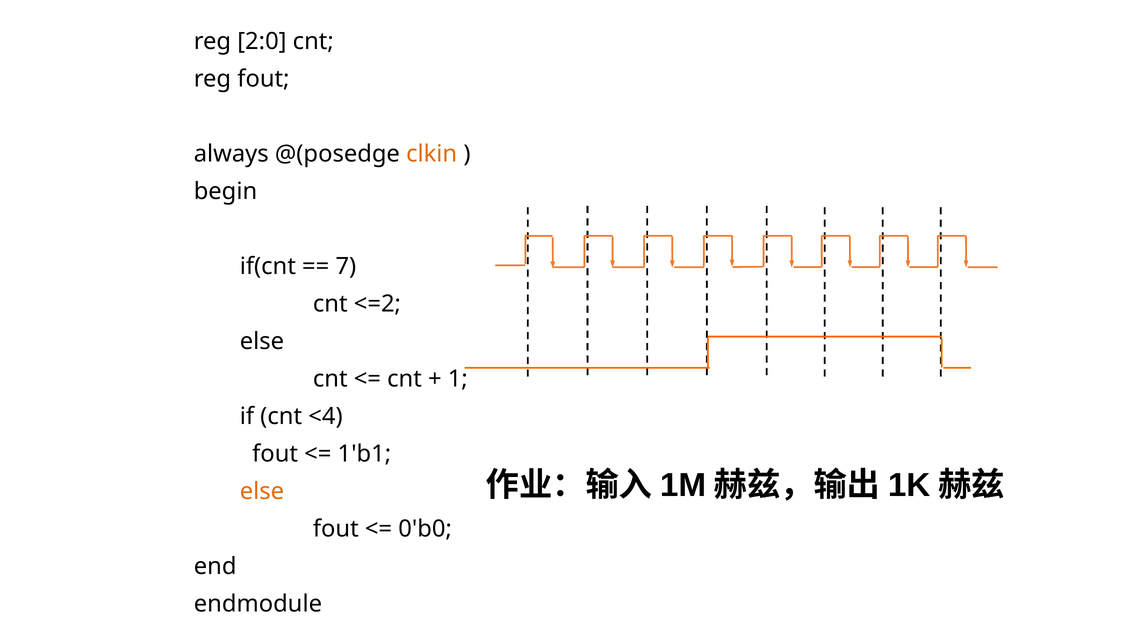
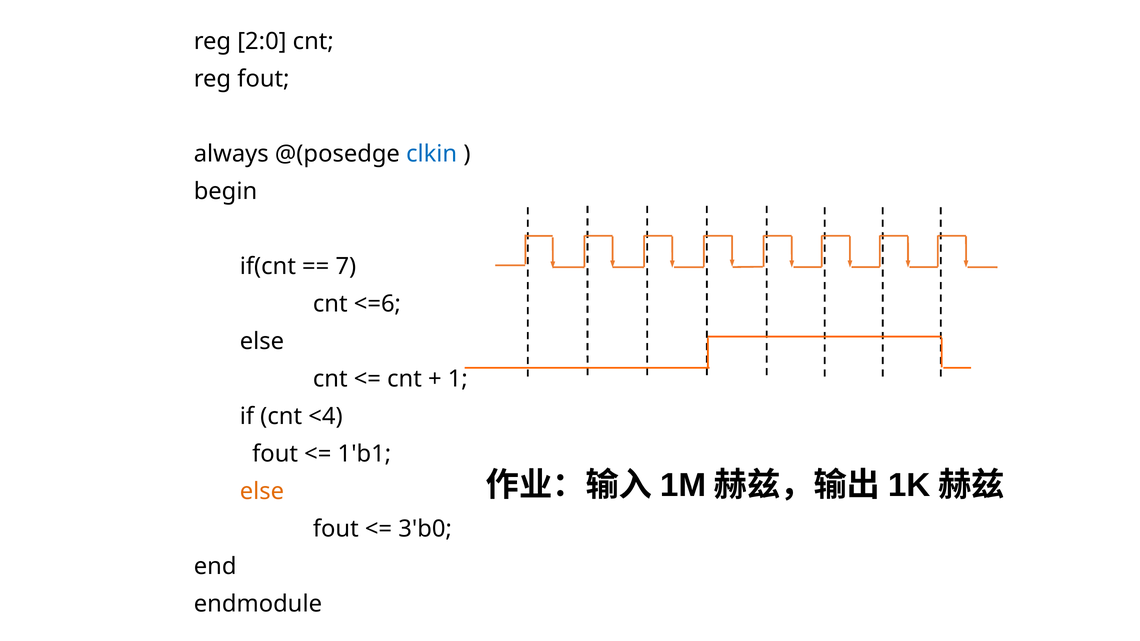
clkin colour: orange -> blue (432, 154)
<=2: <=2 -> <=6 (377, 304)
0'b0: 0'b0 -> 3'b0 (425, 529)
